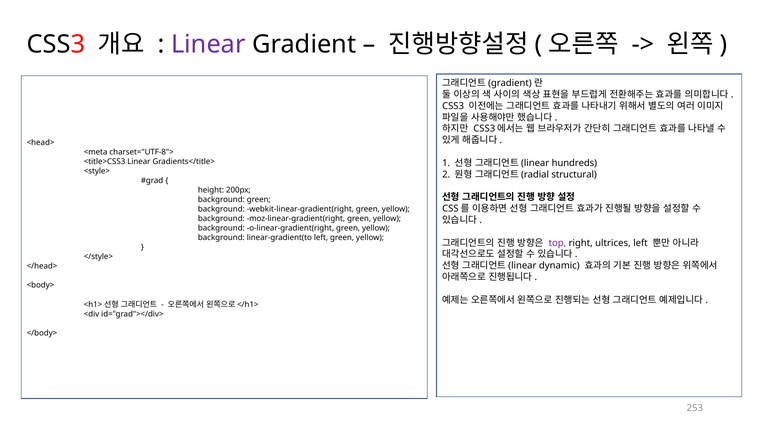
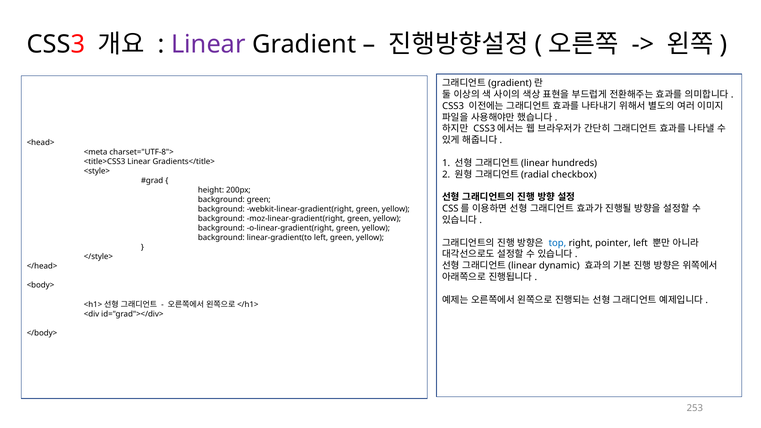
structural: structural -> checkbox (574, 174)
top colour: purple -> blue (557, 243)
ultrices: ultrices -> pointer (613, 243)
